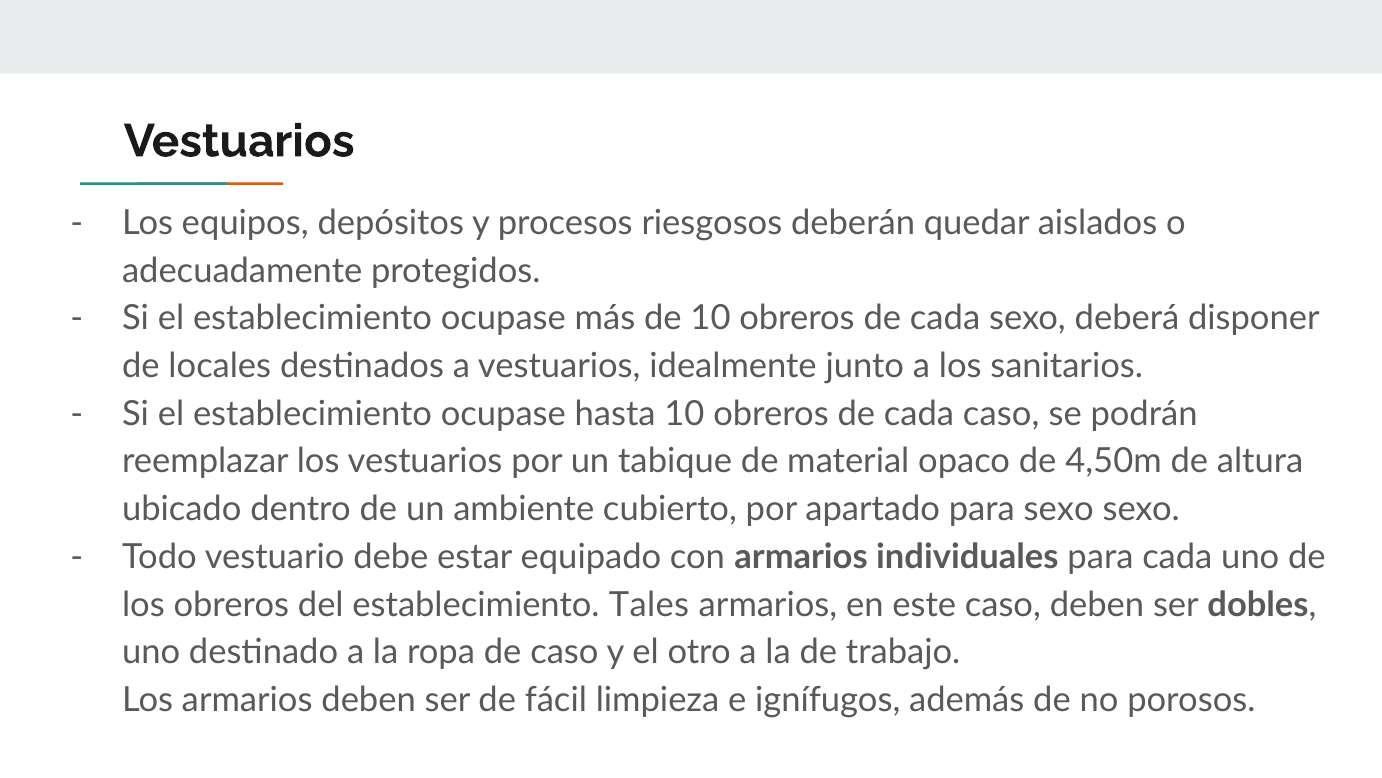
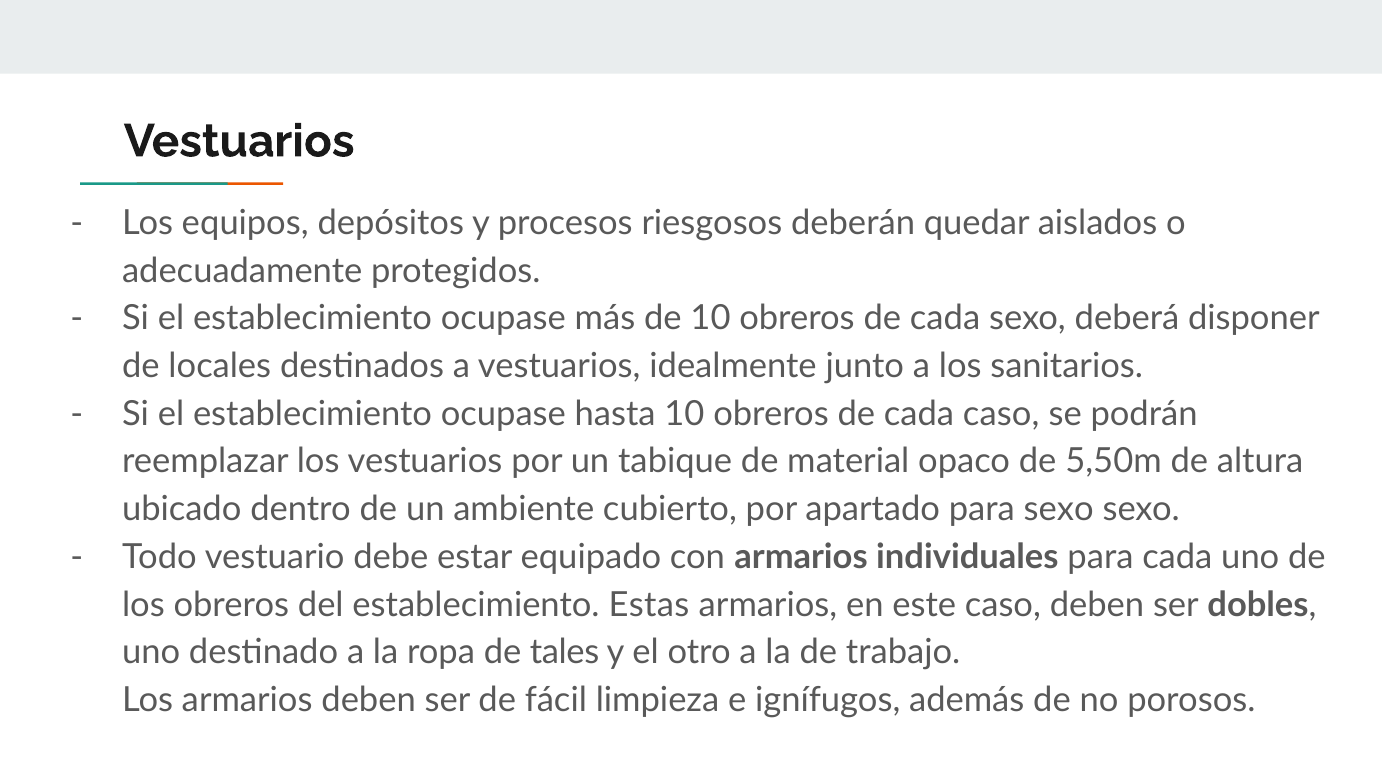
4,50m: 4,50m -> 5,50m (1114, 461)
Tales: Tales -> Estas (649, 604)
de caso: caso -> tales (565, 652)
